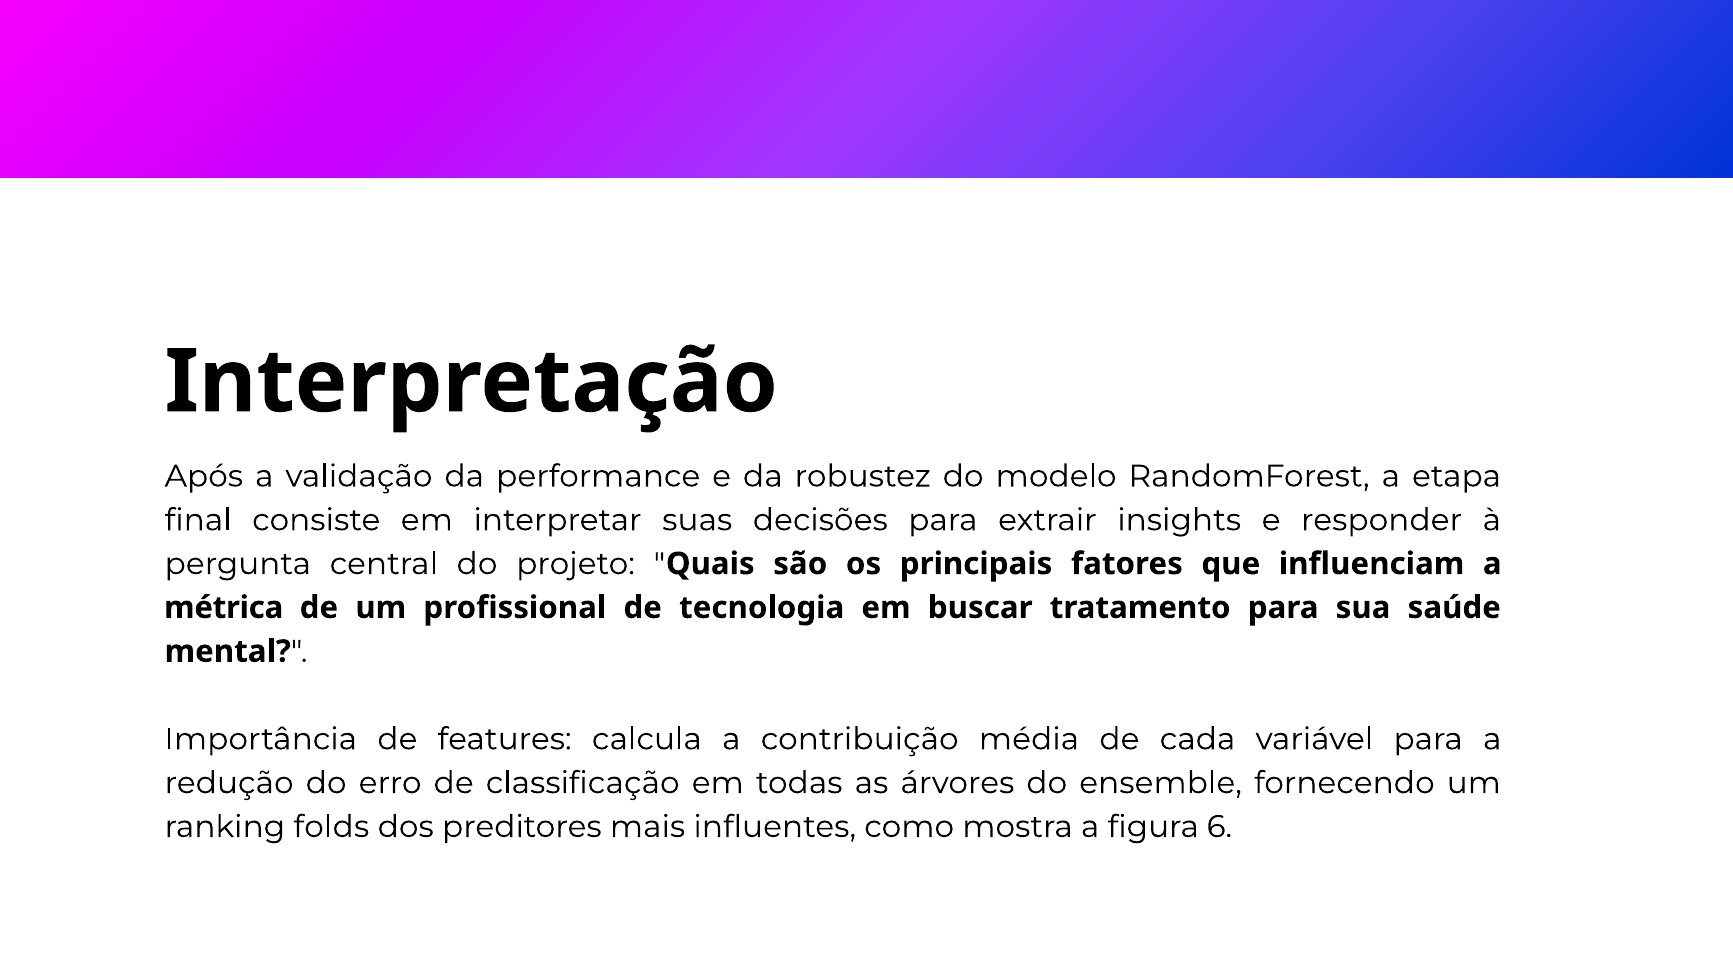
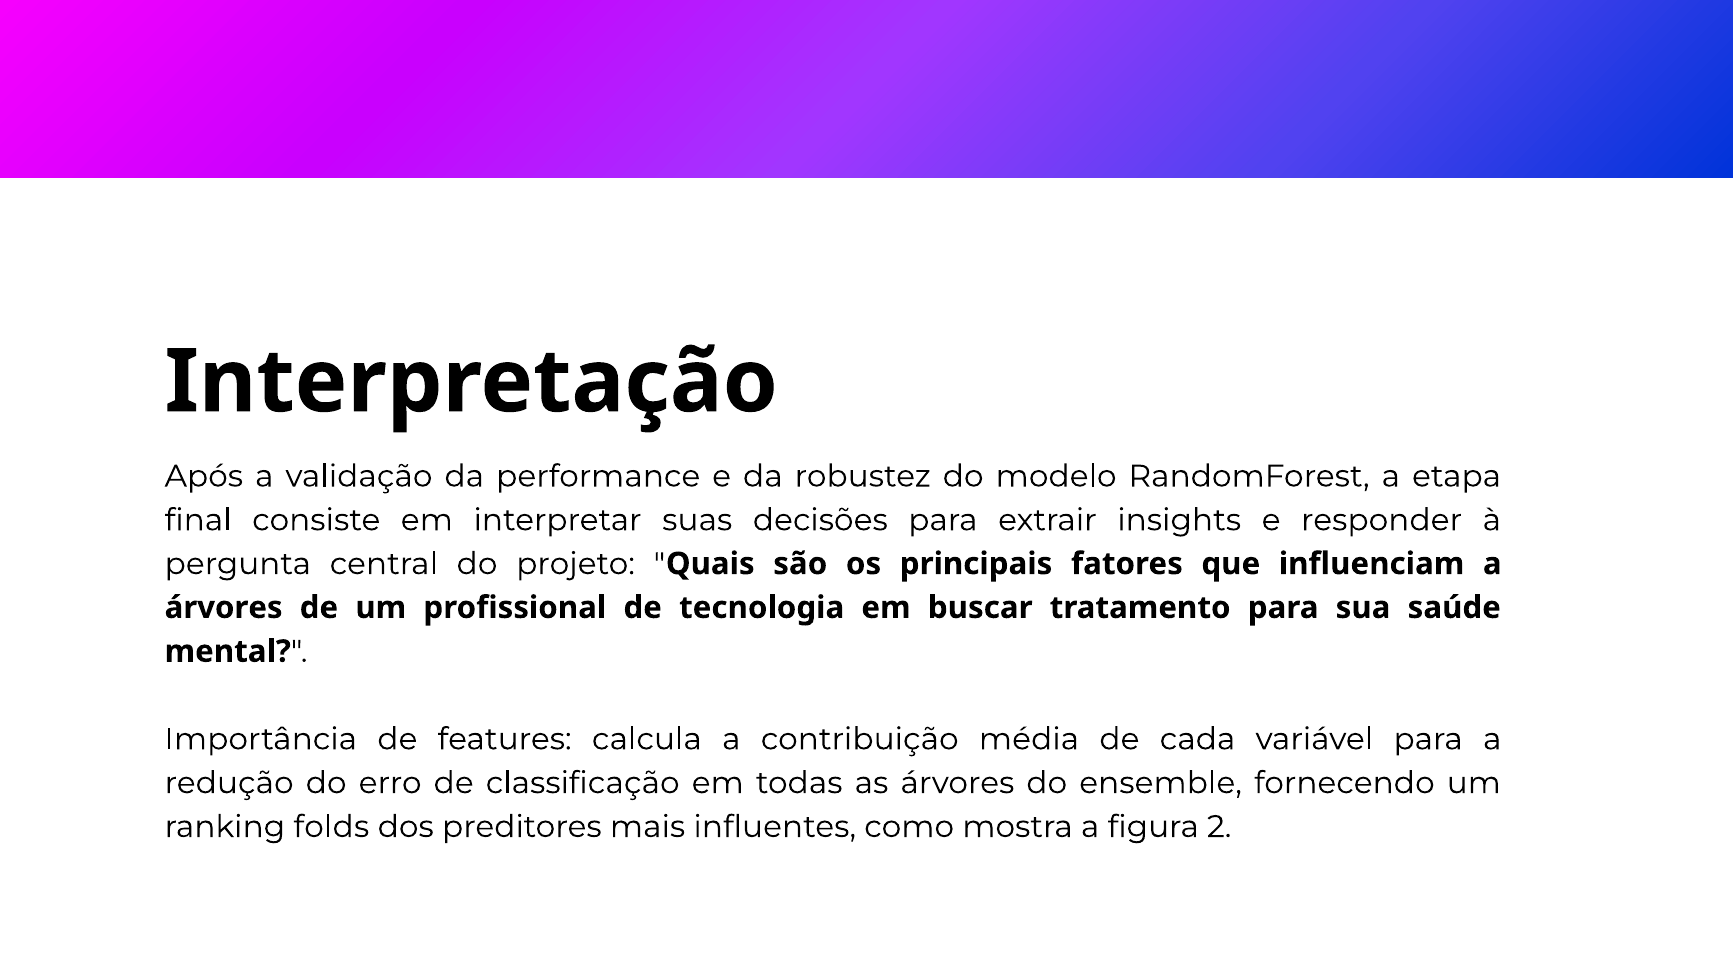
métrica: métrica -> árvores (224, 608)
6: 6 -> 2 (1219, 827)
